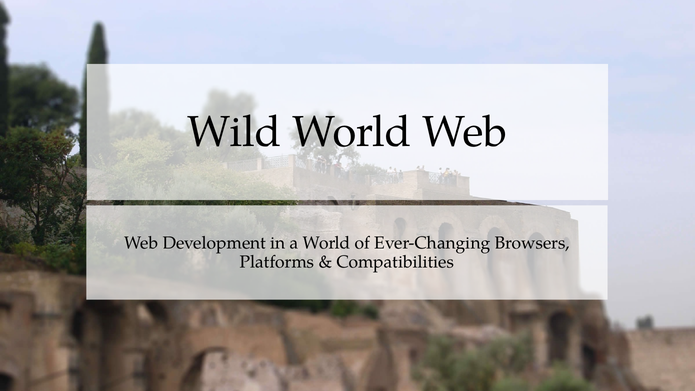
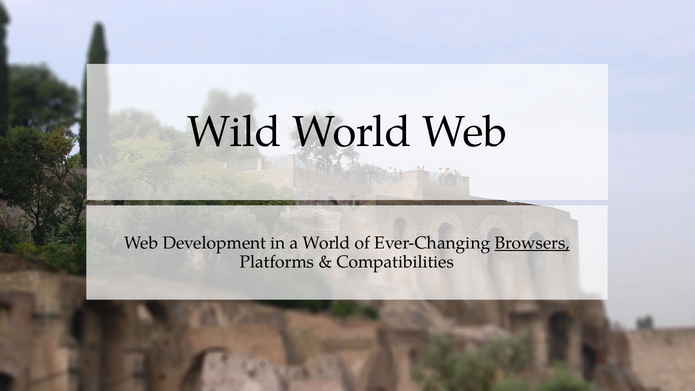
Browsers underline: none -> present (532, 243)
